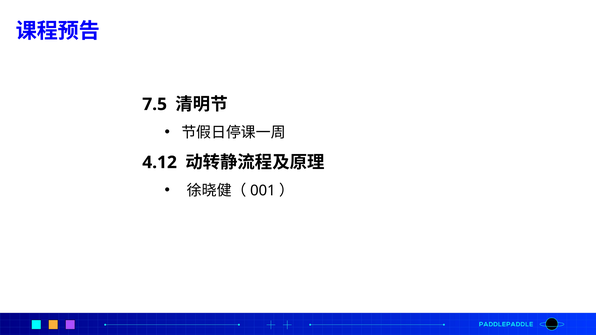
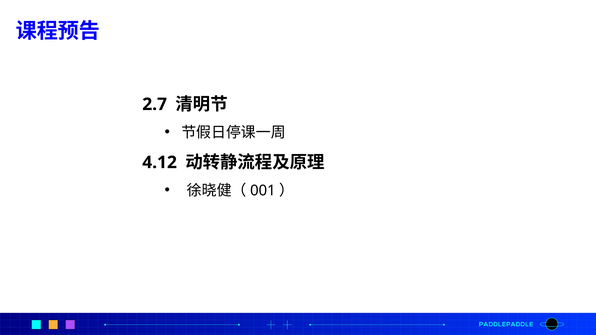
7.5: 7.5 -> 2.7 (155, 104)
